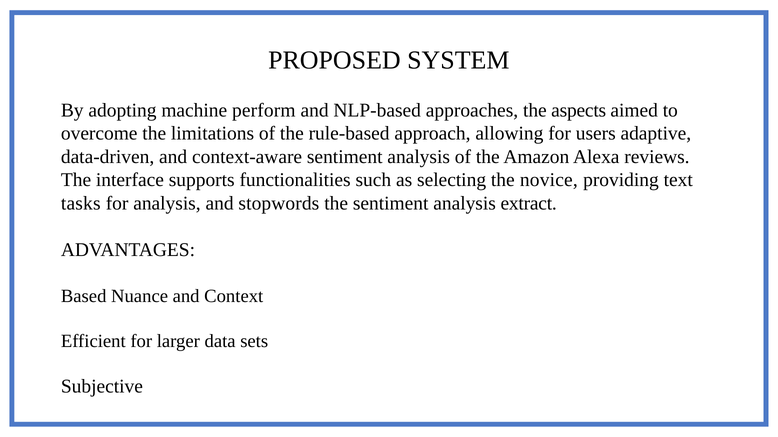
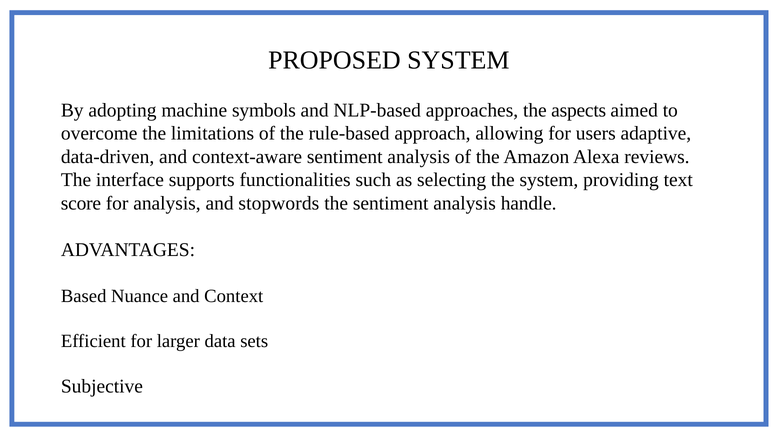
perform: perform -> symbols (264, 110)
the novice: novice -> system (549, 180)
tasks: tasks -> score (81, 204)
extract: extract -> handle (529, 204)
